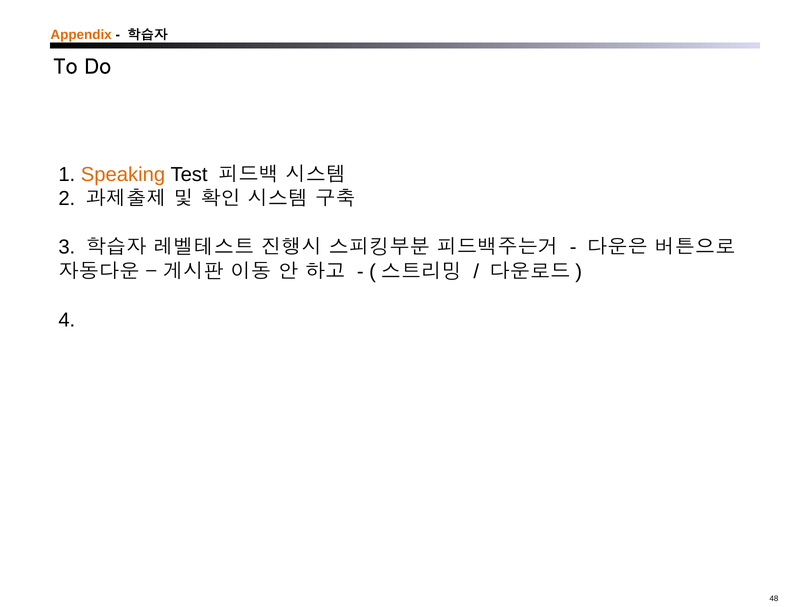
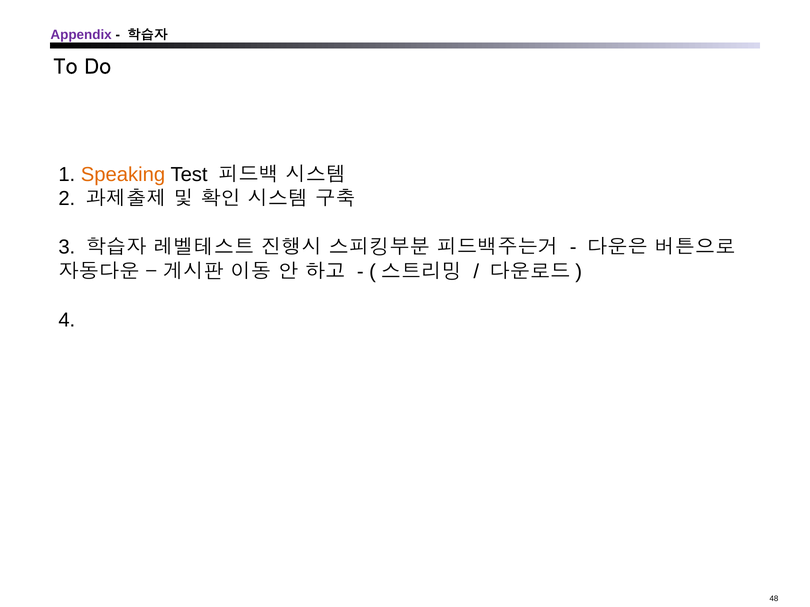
Appendix colour: orange -> purple (81, 35)
